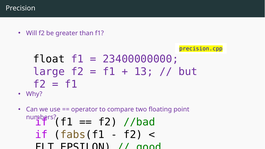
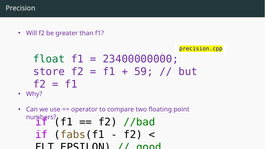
float colour: black -> green (49, 59)
large: large -> store (49, 72)
13: 13 -> 59 (144, 72)
